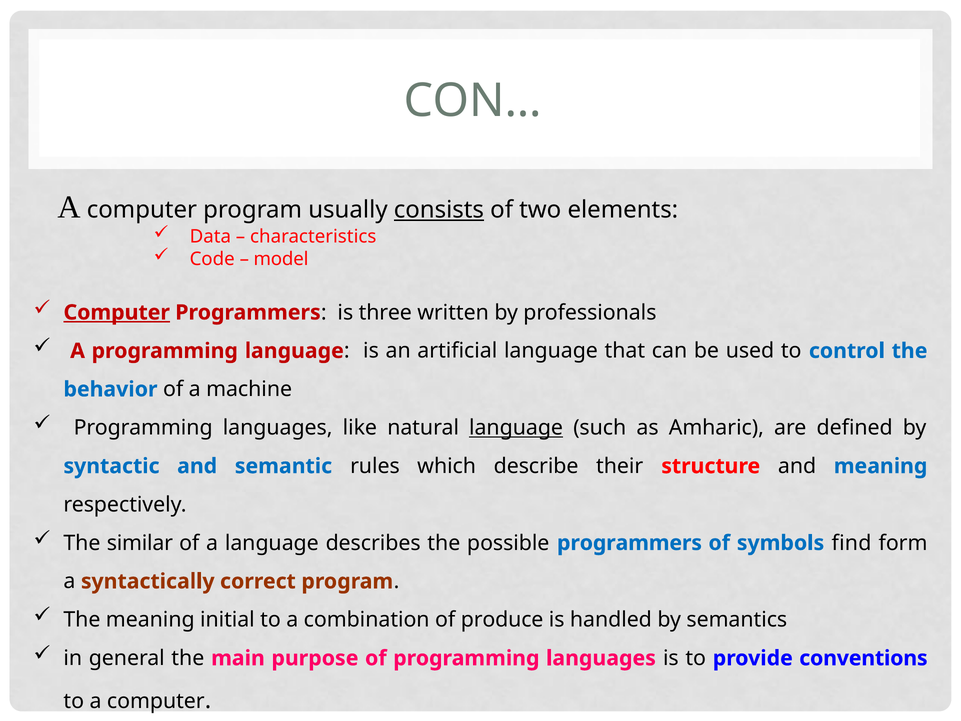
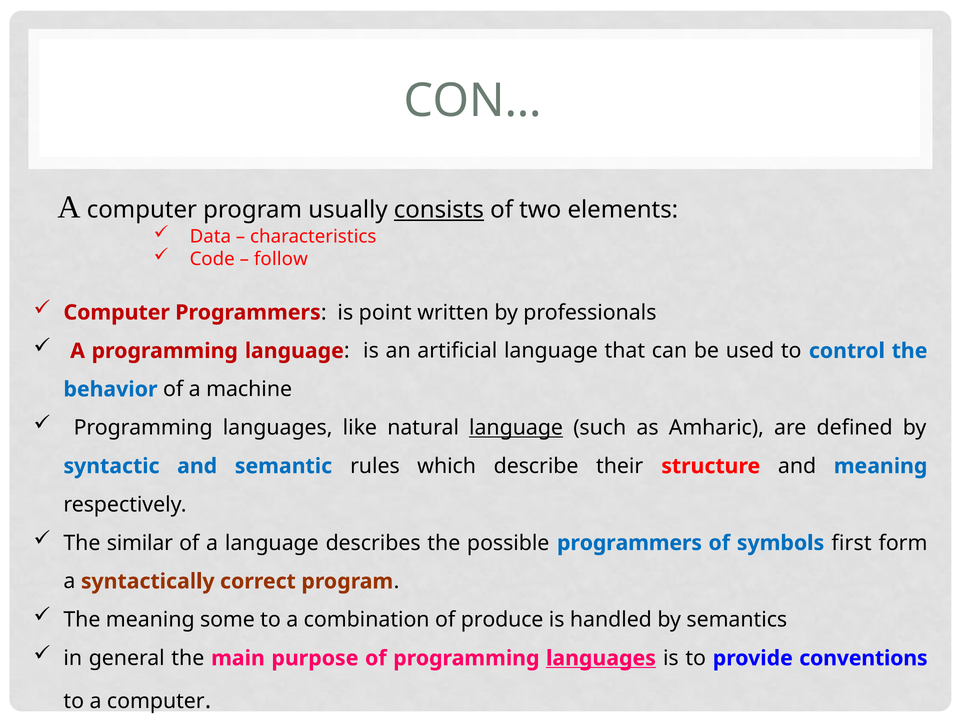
model: model -> follow (281, 259)
Computer underline: present -> none (117, 312)
three: three -> point (385, 312)
find: find -> first (852, 543)
initial: initial -> some (227, 620)
languages underline: none -> present (601, 658)
